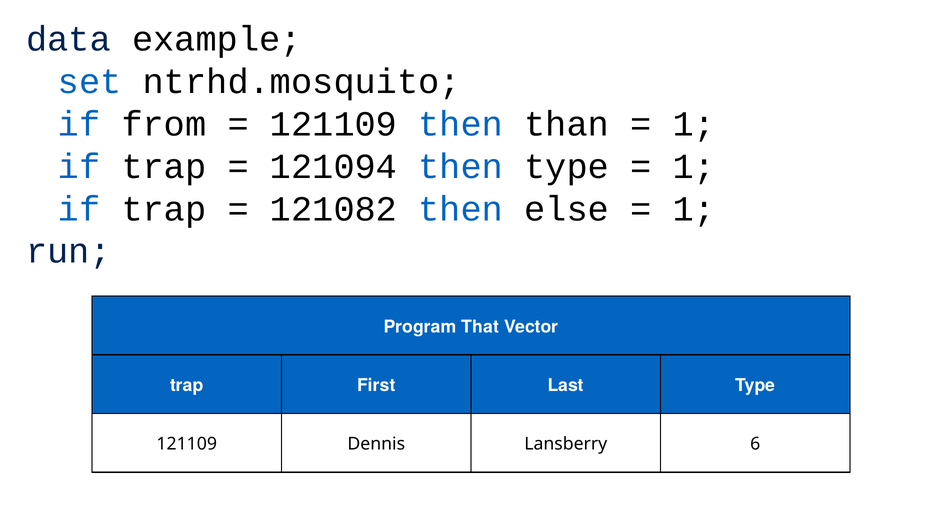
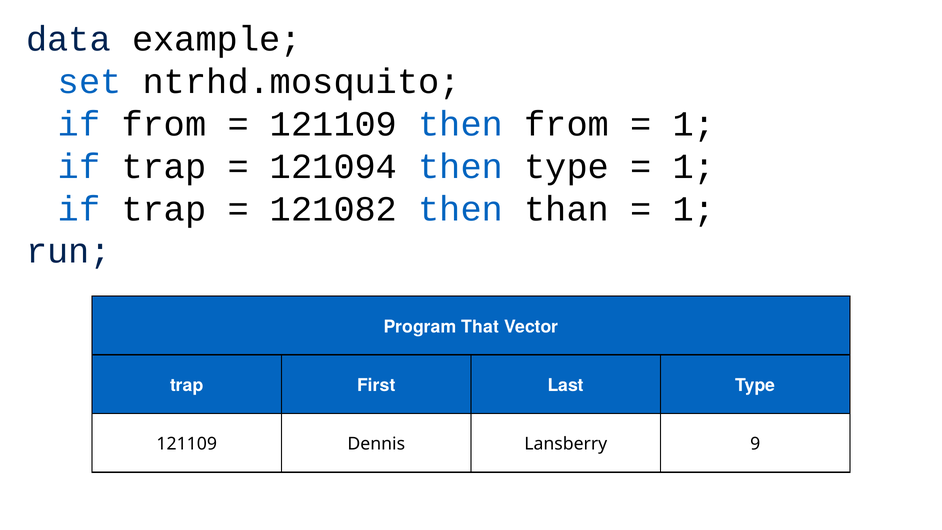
then than: than -> from (567, 124)
else: else -> than (567, 209)
6: 6 -> 9 (755, 444)
